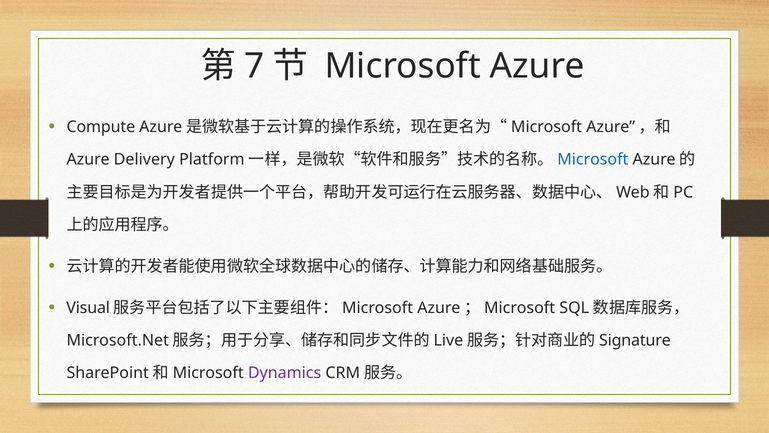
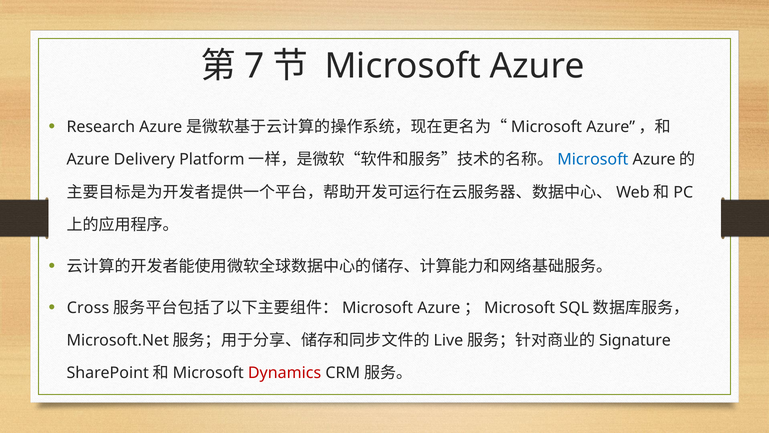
Compute: Compute -> Research (101, 127)
Visual: Visual -> Cross (88, 307)
Dynamics colour: purple -> red (285, 373)
